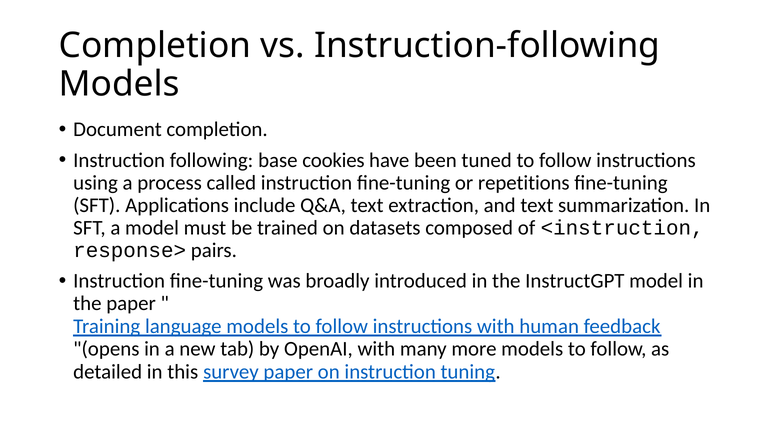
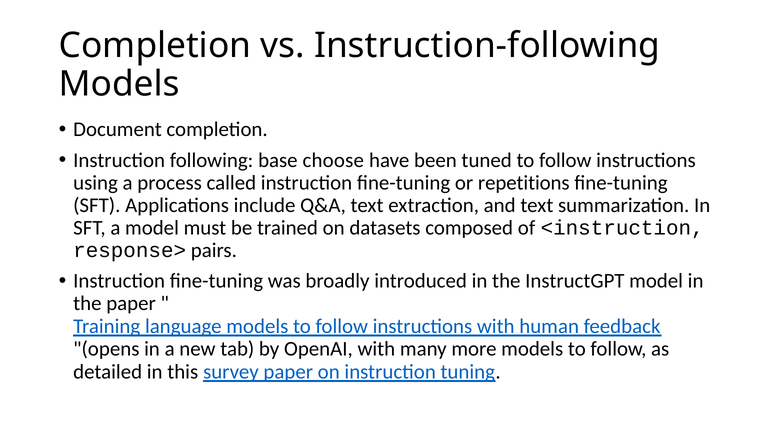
cookies: cookies -> choose (333, 160)
